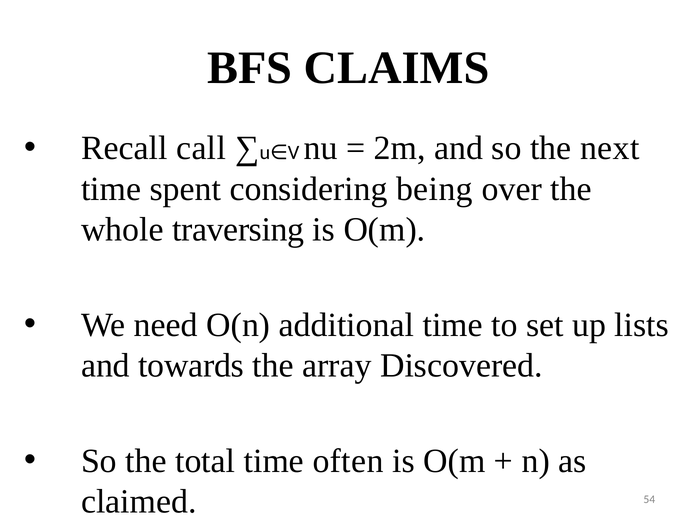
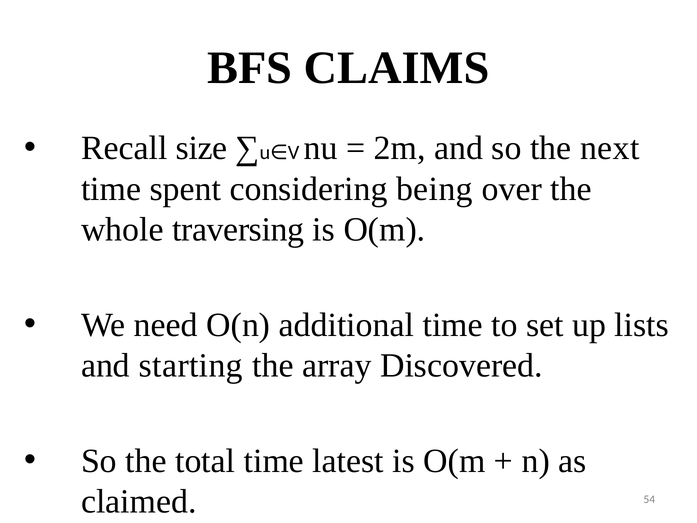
call: call -> size (201, 148)
towards: towards -> starting (191, 365)
often: often -> latest (348, 461)
